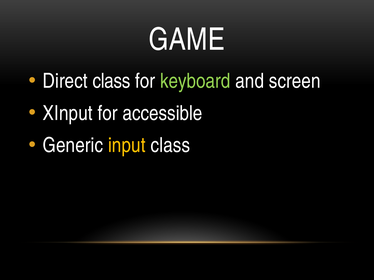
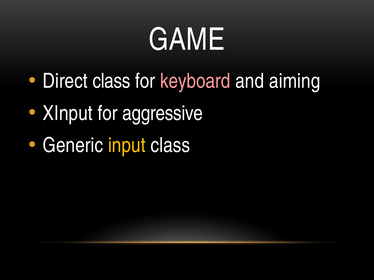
keyboard colour: light green -> pink (195, 81)
screen: screen -> aiming (295, 81)
accessible: accessible -> aggressive (163, 113)
